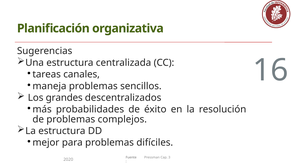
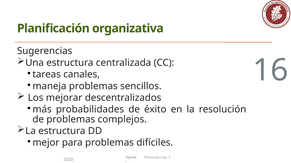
grandes: grandes -> mejorar (64, 98)
